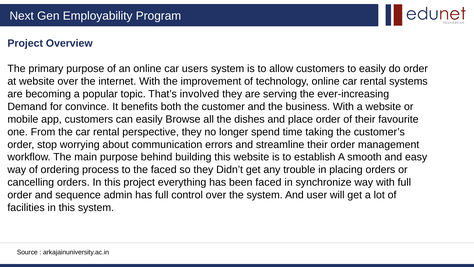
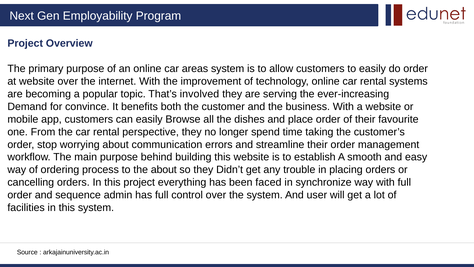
users: users -> areas (195, 69)
the faced: faced -> about (164, 170)
